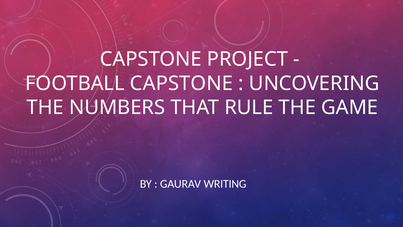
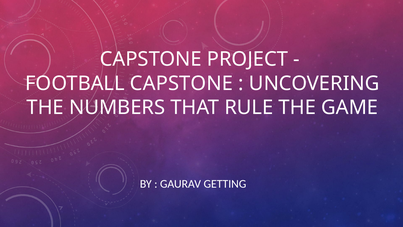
WRITING: WRITING -> GETTING (225, 184)
